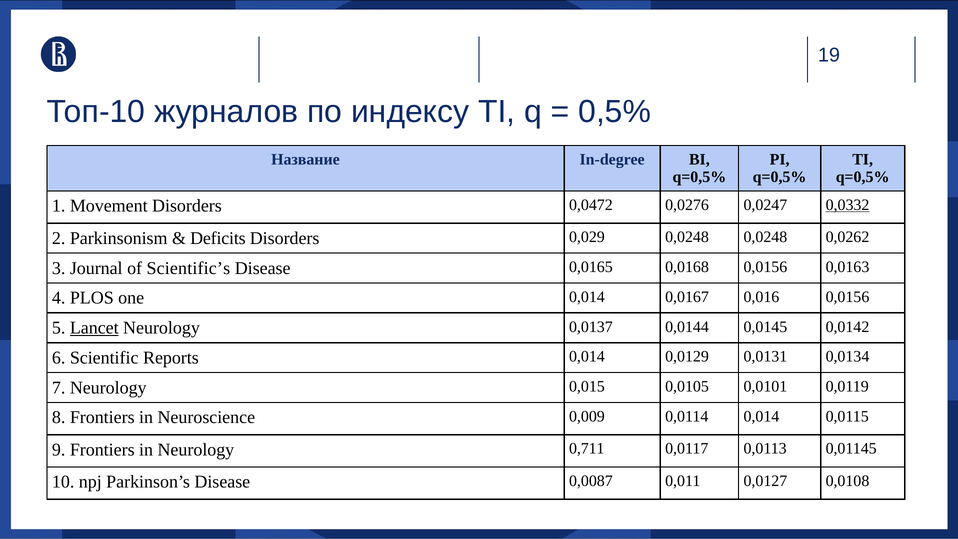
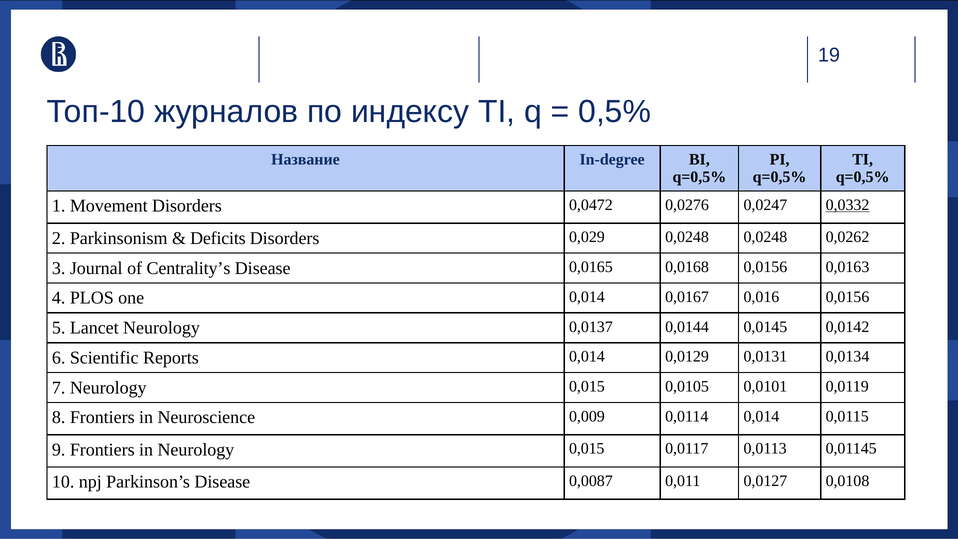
Scientific’s: Scientific’s -> Centrality’s (188, 268)
Lancet underline: present -> none (94, 328)
in Neurology 0,711: 0,711 -> 0,015 (587, 449)
